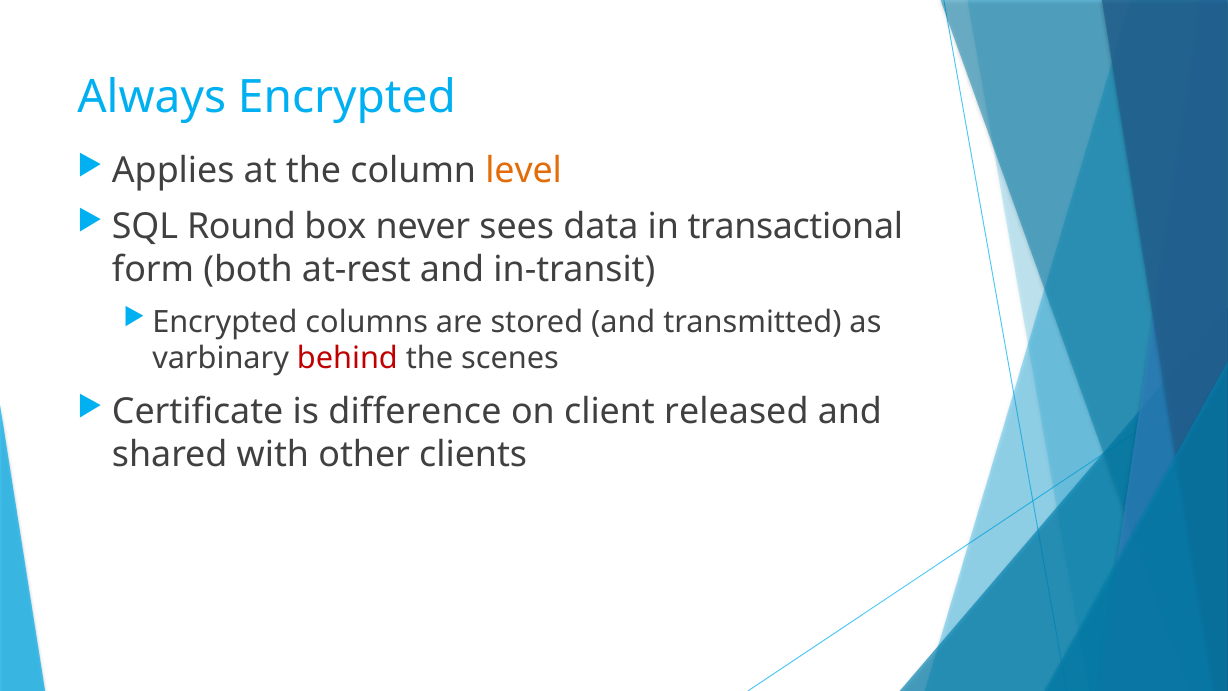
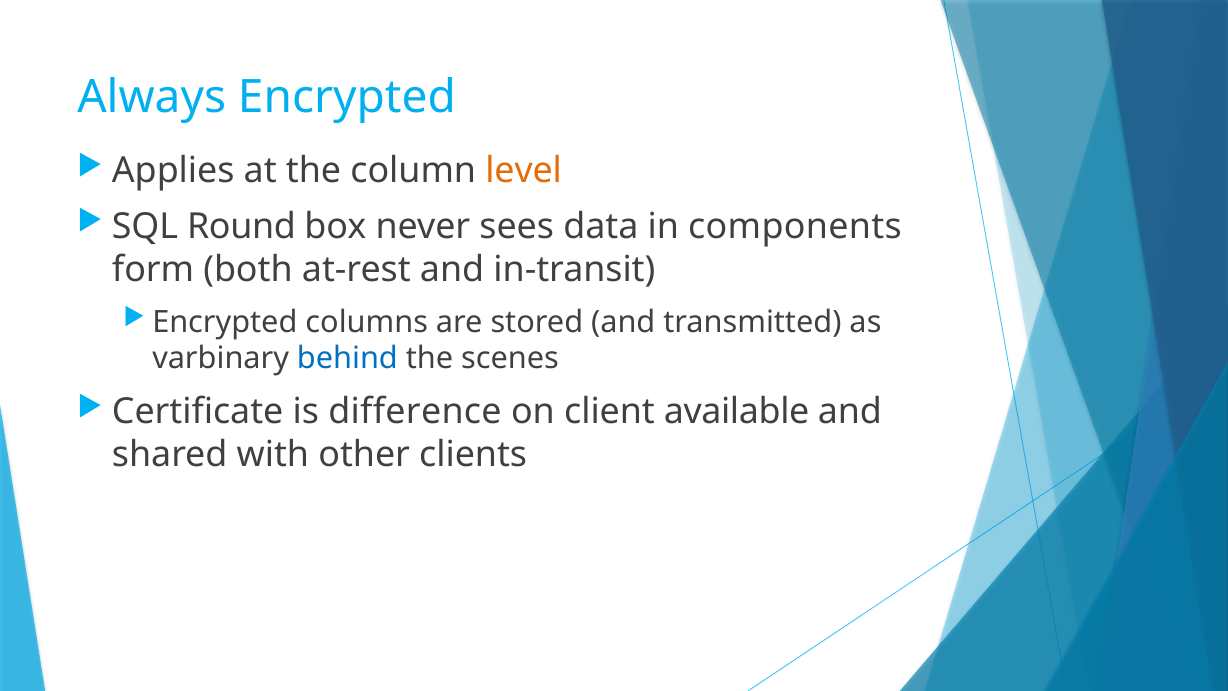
transactional: transactional -> components (795, 227)
behind colour: red -> blue (347, 359)
released: released -> available (737, 412)
